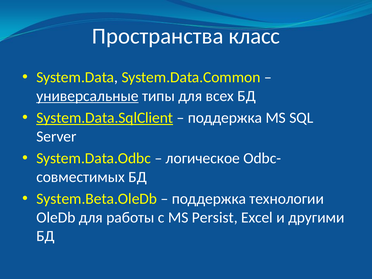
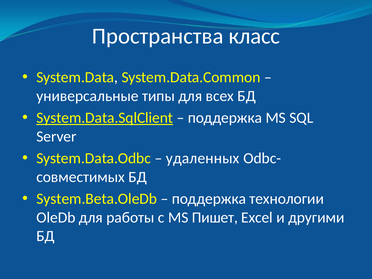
универсальные underline: present -> none (87, 96)
логическое: логическое -> удаленных (203, 158)
Persist: Persist -> Пишет (215, 217)
